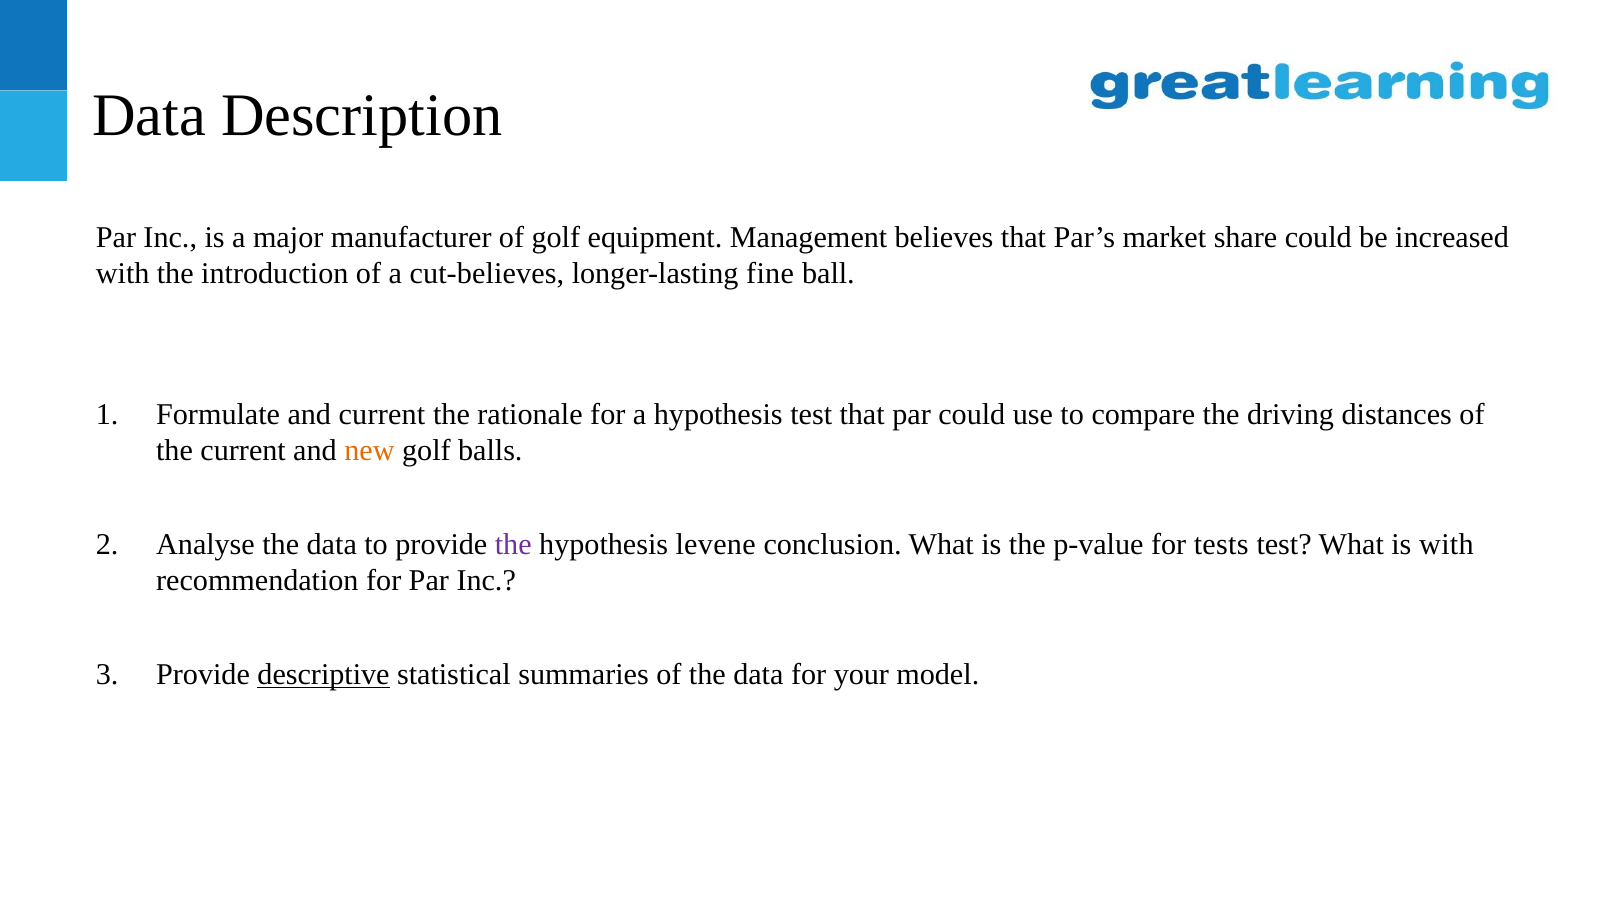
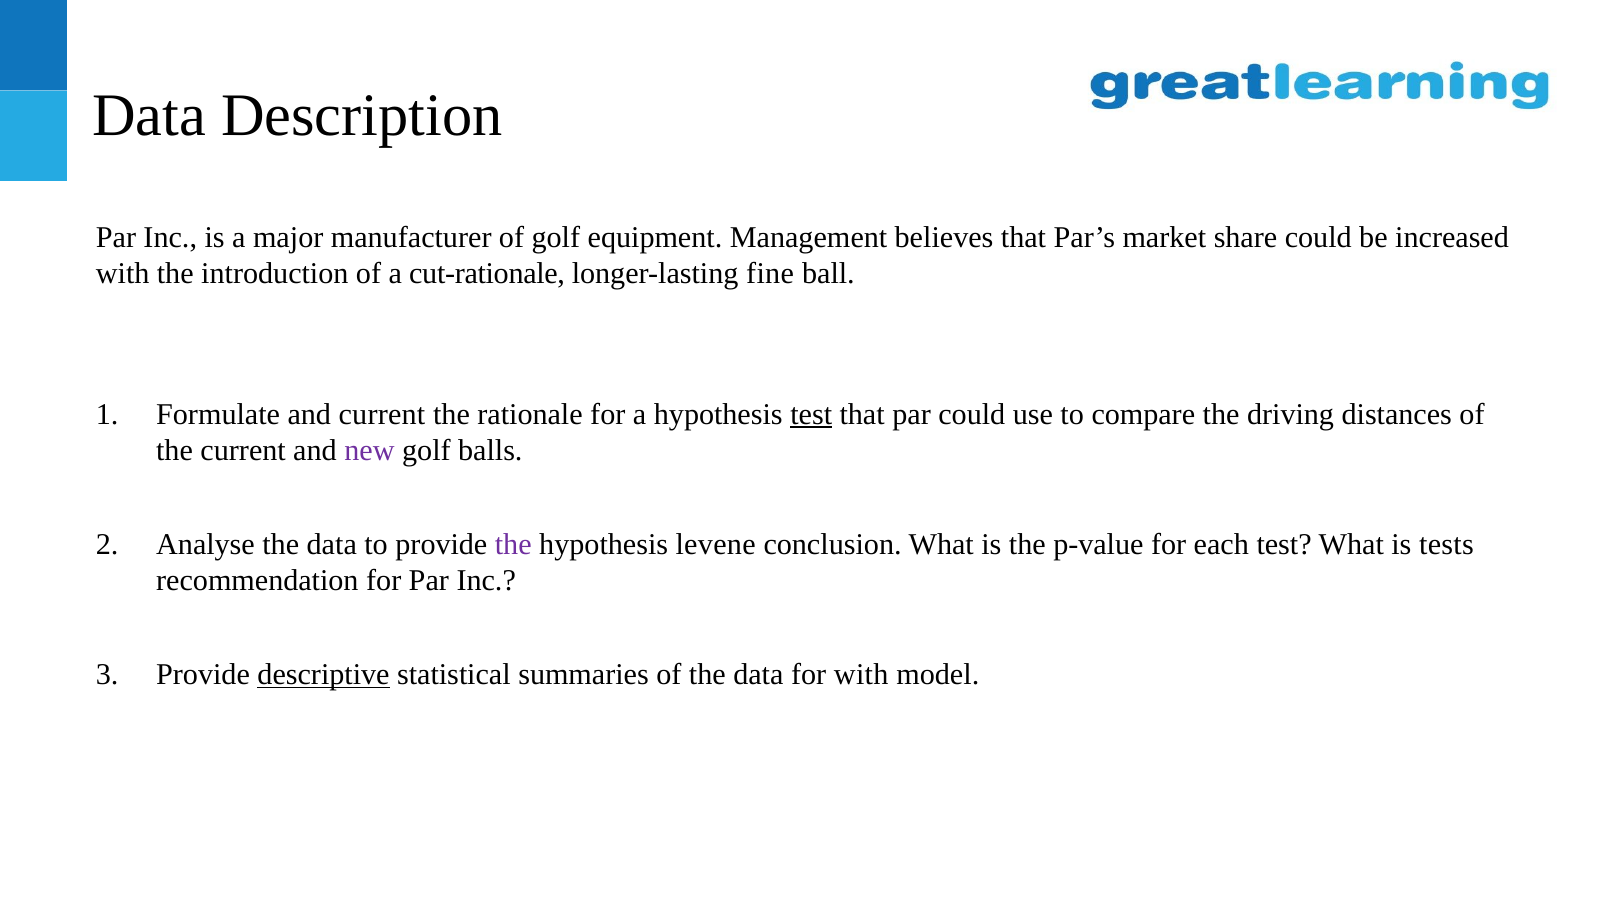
cut-believes: cut-believes -> cut-rationale (487, 274)
test underline: none -> present (811, 414)
new colour: orange -> purple (369, 451)
tests: tests -> each (1221, 545)
is with: with -> tests (1446, 545)
for your: your -> with (861, 675)
